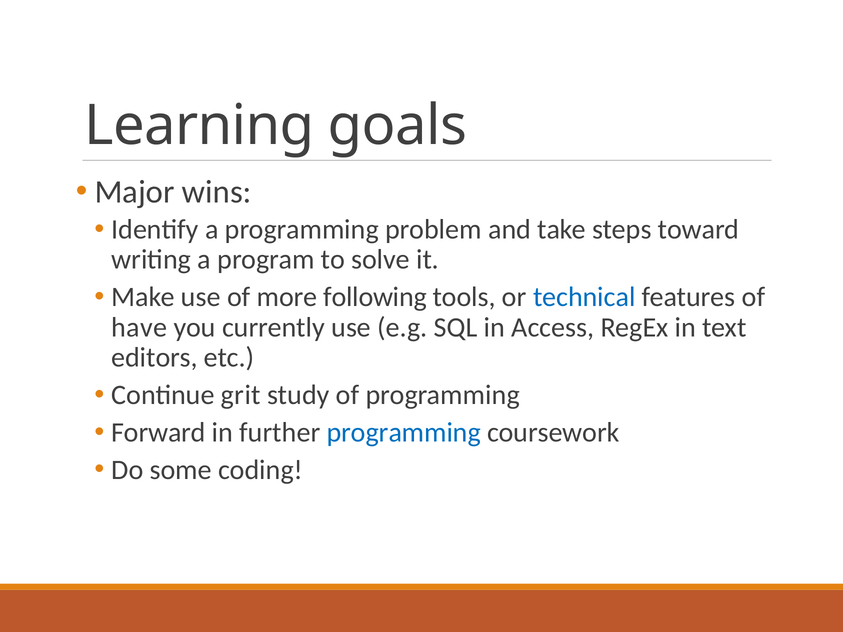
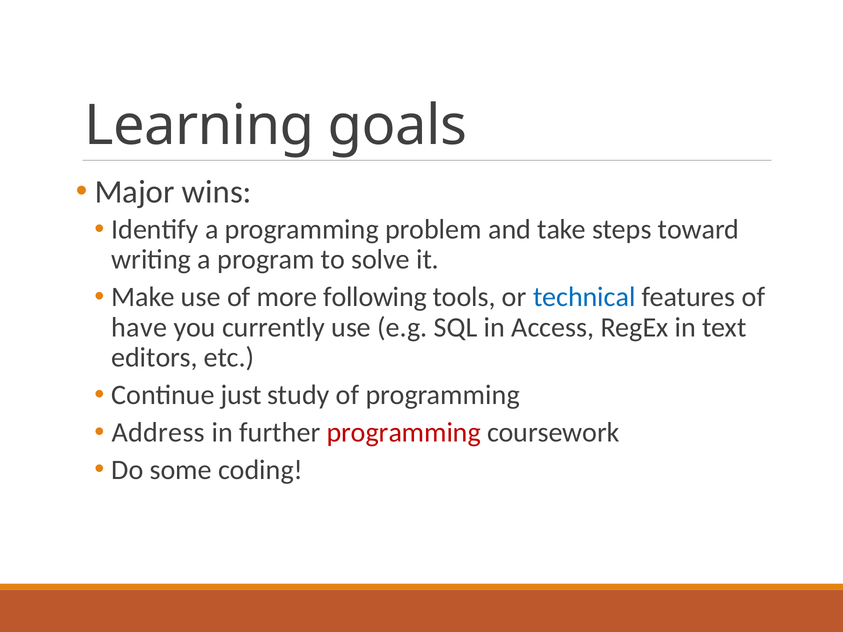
grit: grit -> just (241, 395)
Forward: Forward -> Address (158, 433)
programming colour: blue -> red (404, 433)
